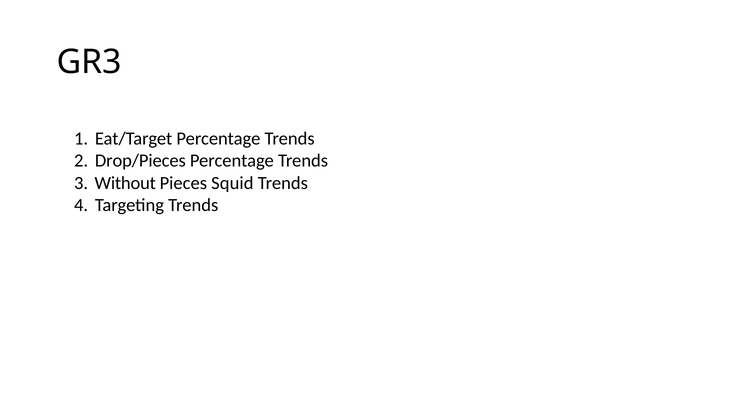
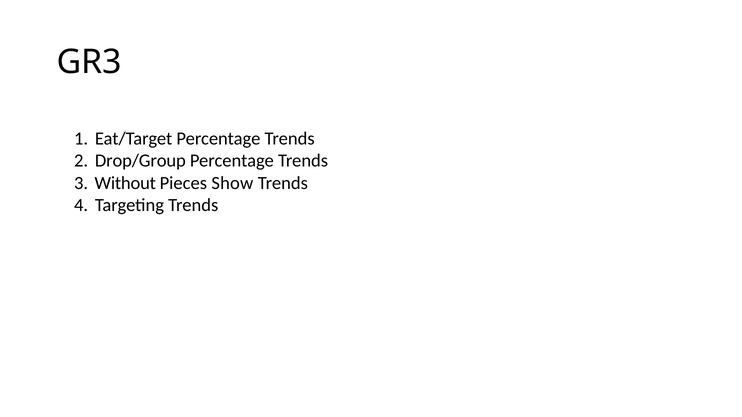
Drop/Pieces: Drop/Pieces -> Drop/Group (140, 161)
Squid: Squid -> Show (232, 183)
